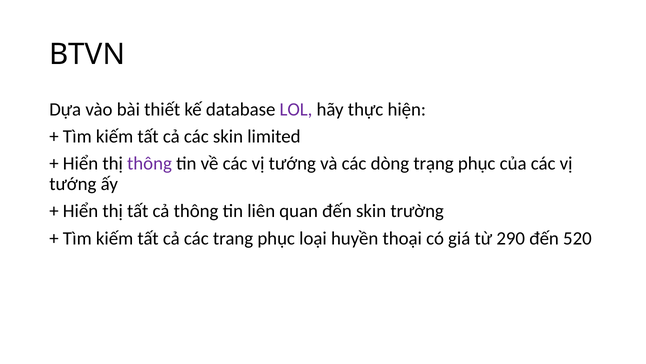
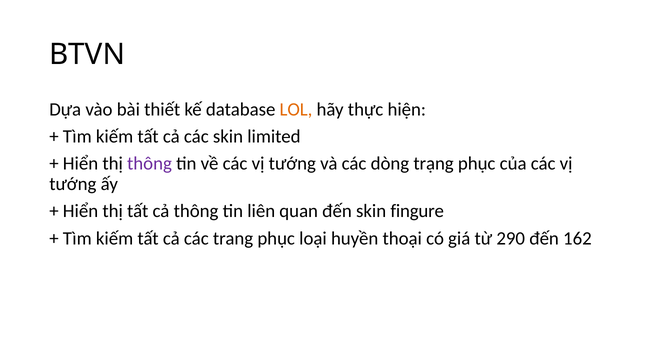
LOL colour: purple -> orange (296, 109)
trường: trường -> fingure (417, 211)
520: 520 -> 162 (577, 238)
